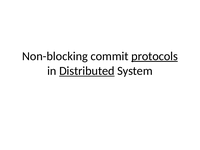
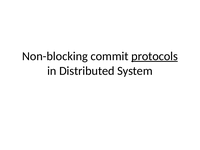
Distributed underline: present -> none (87, 71)
